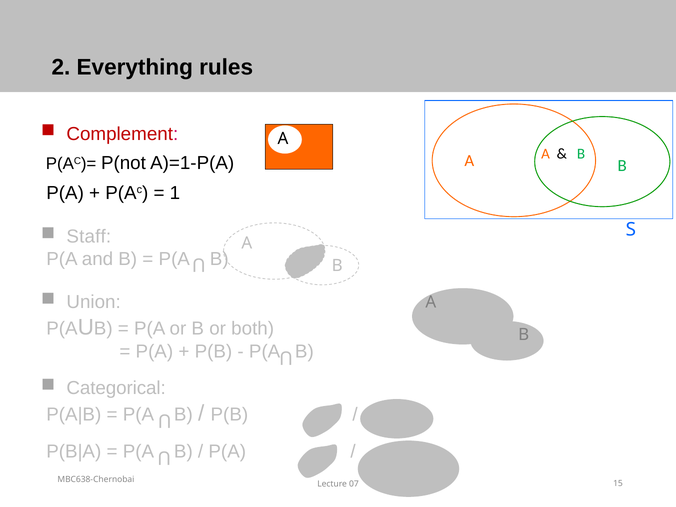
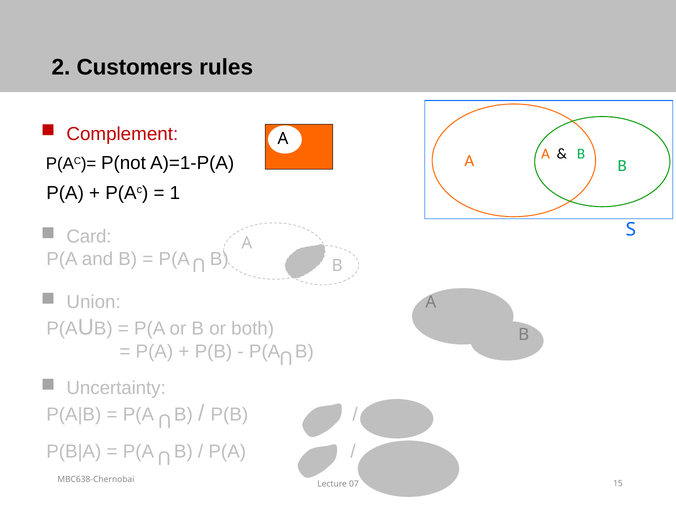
Everything: Everything -> Customers (135, 67)
Staff: Staff -> Card (89, 236)
Categorical: Categorical -> Uncertainty (116, 388)
